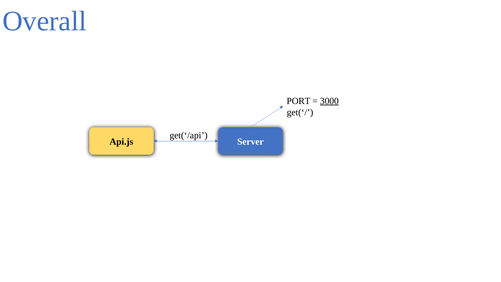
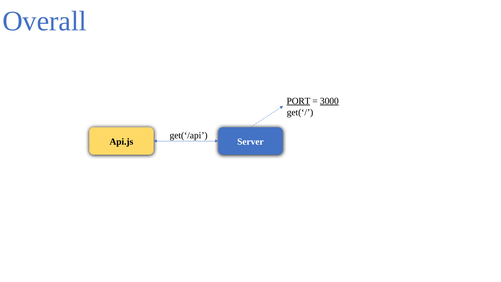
PORT underline: none -> present (298, 101)
